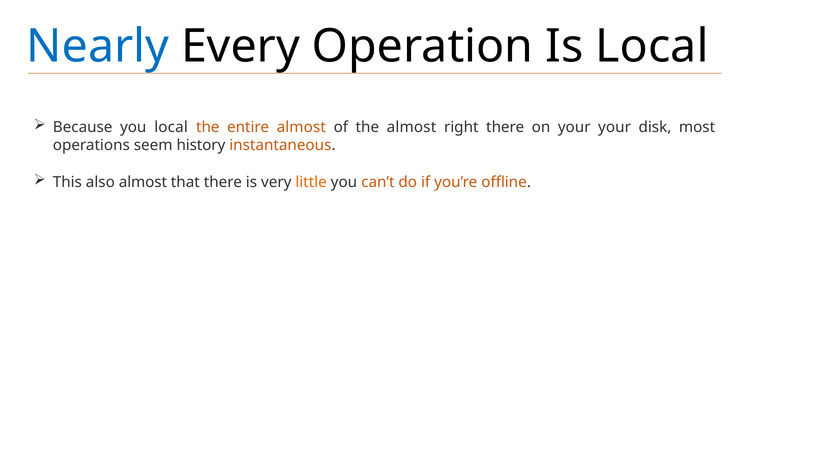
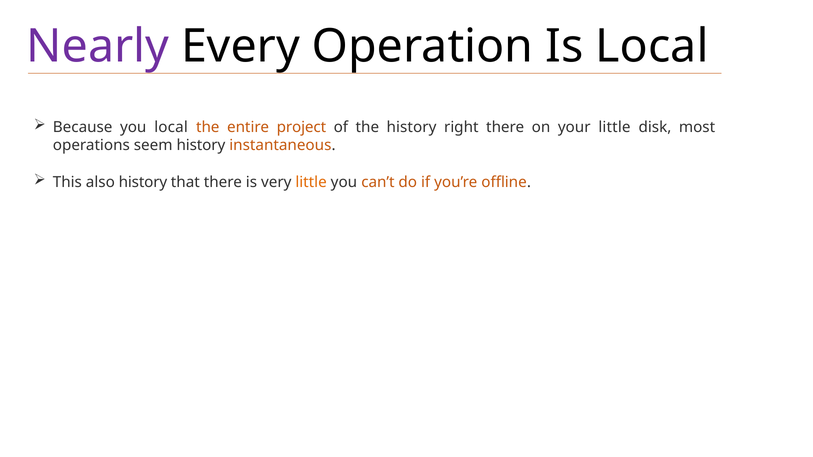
Nearly colour: blue -> purple (98, 46)
entire almost: almost -> project (301, 127)
the almost: almost -> history (412, 127)
your your: your -> little (614, 127)
also almost: almost -> history (143, 183)
